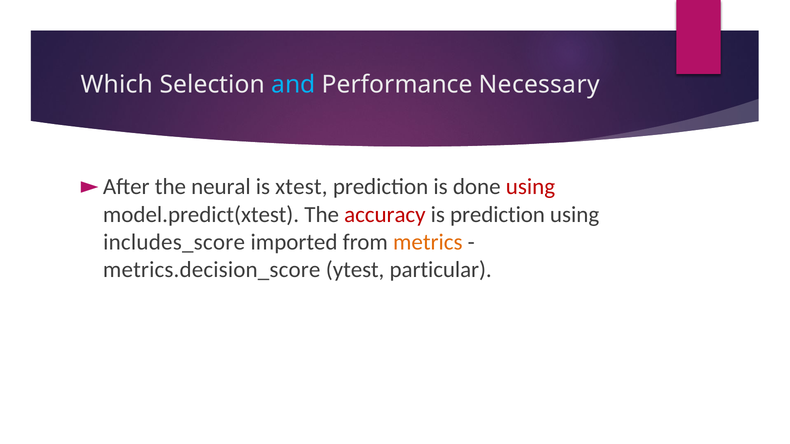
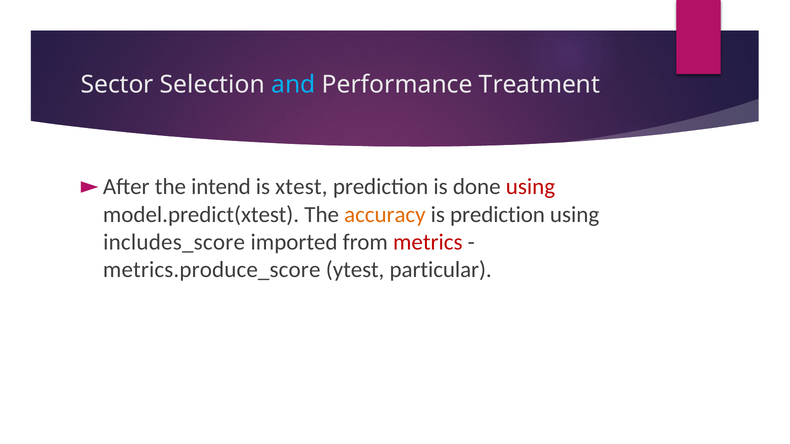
Which: Which -> Sector (117, 85)
Necessary: Necessary -> Treatment (539, 85)
neural: neural -> intend (221, 187)
accuracy colour: red -> orange (385, 215)
metrics colour: orange -> red (428, 242)
metrics.decision_score: metrics.decision_score -> metrics.produce_score (212, 270)
